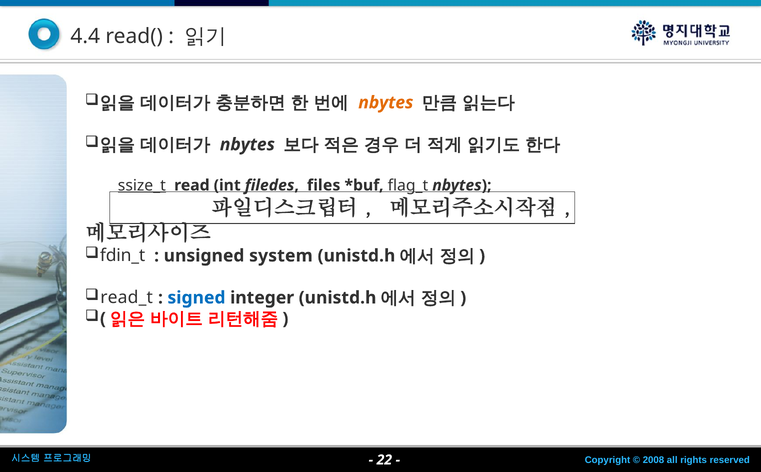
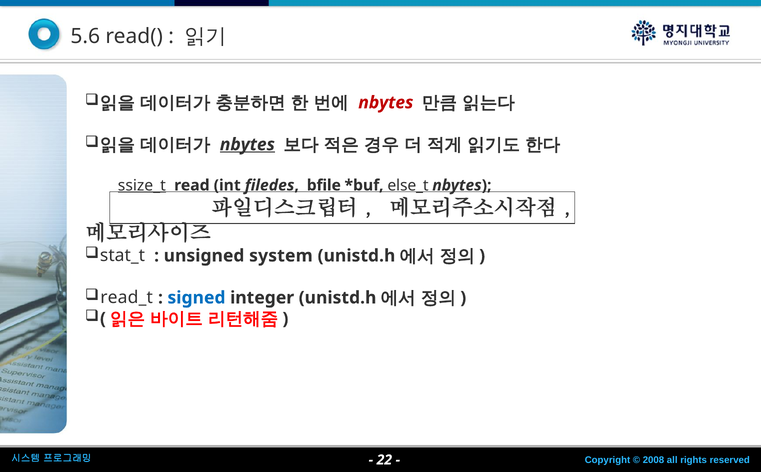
4.4: 4.4 -> 5.6 (85, 36)
nbytes colour: orange -> red (386, 103)
nbytes underline: none -> present (247, 145)
files: files -> bfile (324, 185)
flag_t: flag_t -> else_t (408, 185)
fdin_t: fdin_t -> stat_t (122, 256)
